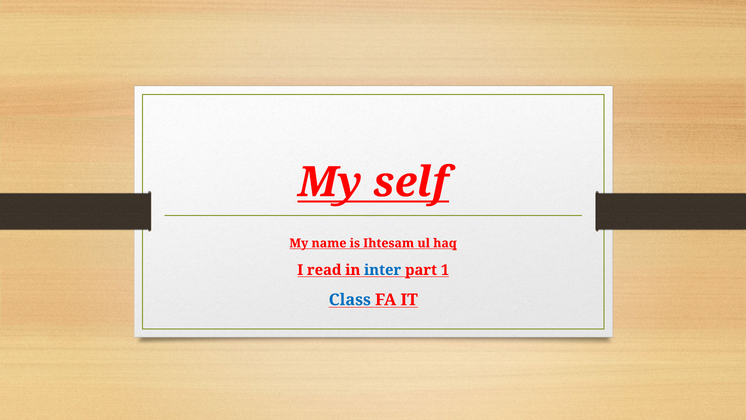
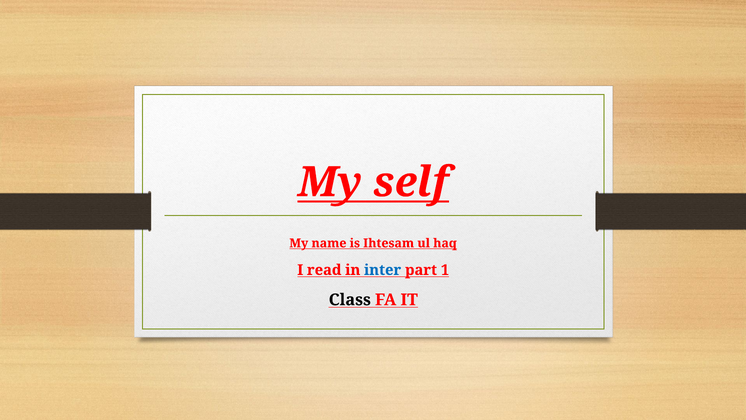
Class colour: blue -> black (350, 300)
